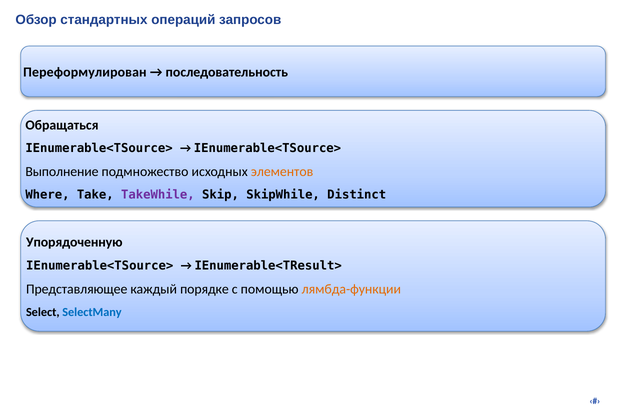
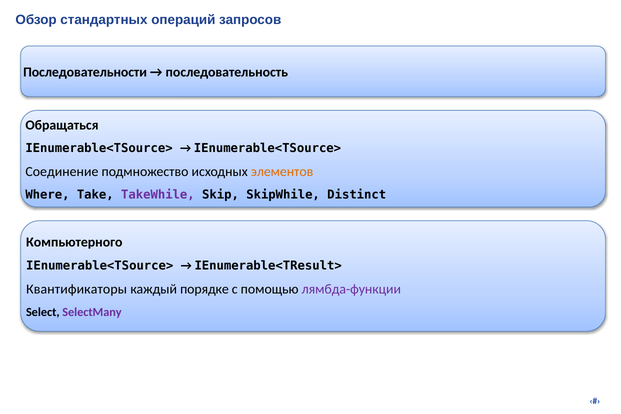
Переформулирован: Переформулирован -> Последовательности (85, 72)
Выполнение: Выполнение -> Соединение (62, 172)
Упорядоченную: Упорядоченную -> Компьютерного (74, 242)
Представляющее: Представляющее -> Квантификаторы (77, 289)
лямбда-функции colour: orange -> purple (351, 289)
SelectMany colour: blue -> purple (92, 312)
